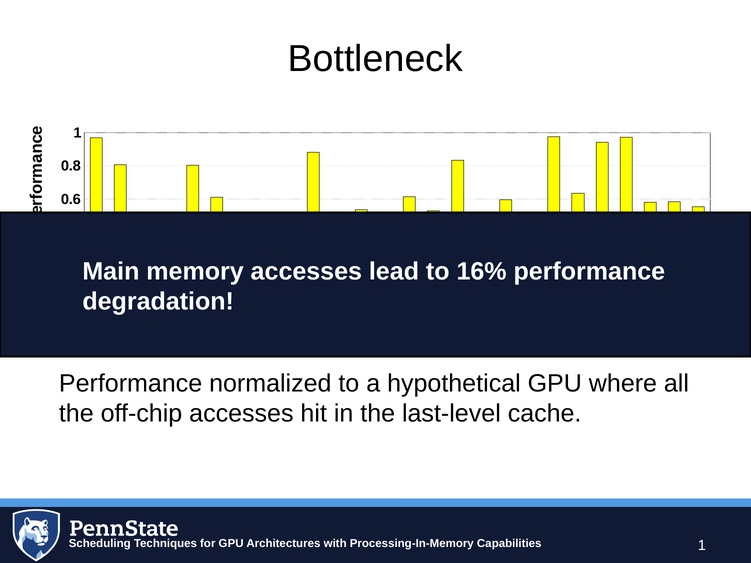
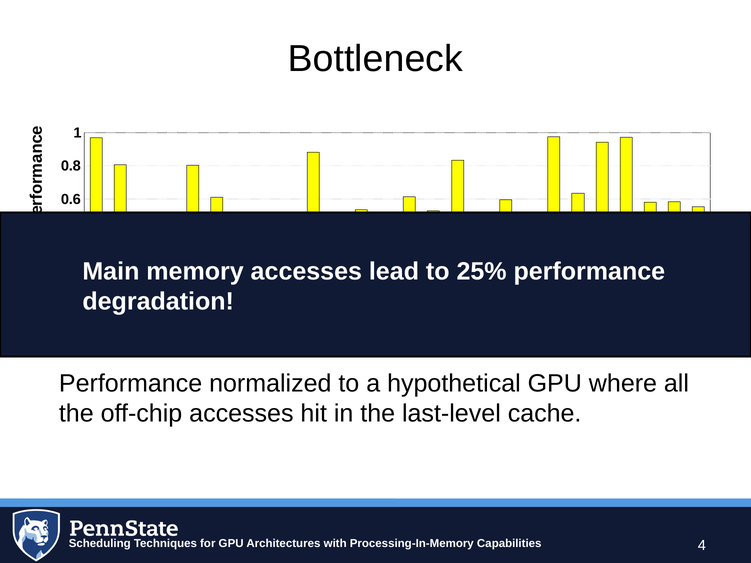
16%: 16% -> 25% (482, 271)
1: 1 -> 4 (702, 546)
